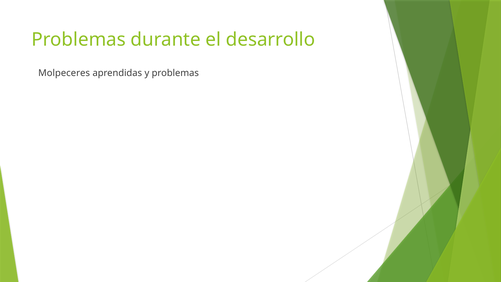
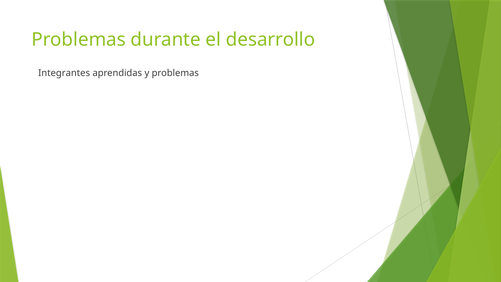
Molpeceres: Molpeceres -> Integrantes (64, 73)
